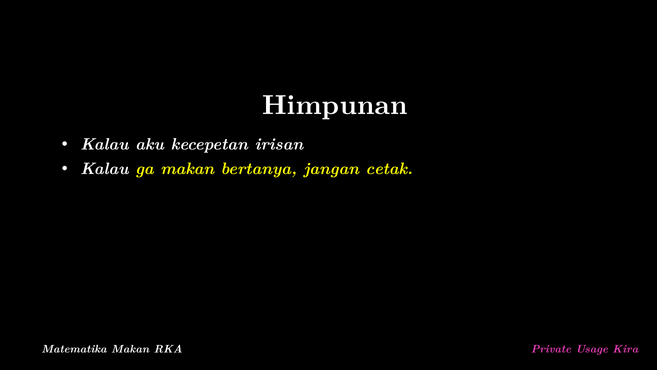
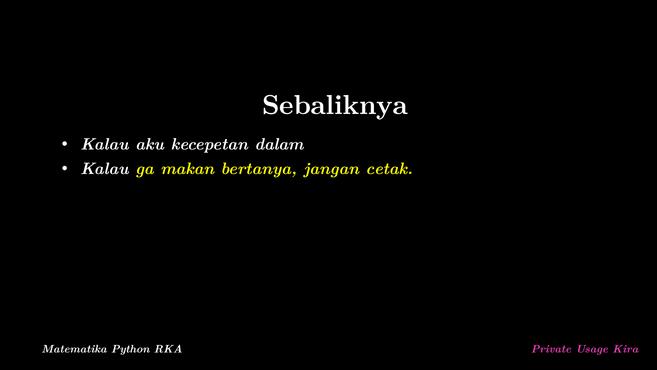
Himpunan: Himpunan -> Sebaliknya (335, 105)
irisan: irisan -> dalam (279, 144)
Matematika Makan: Makan -> Python (130, 349)
